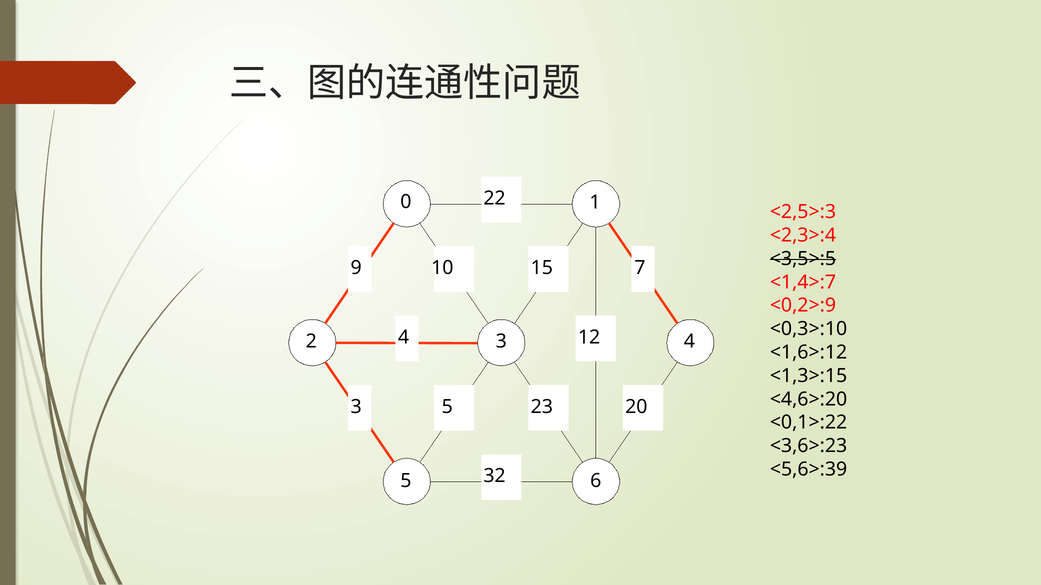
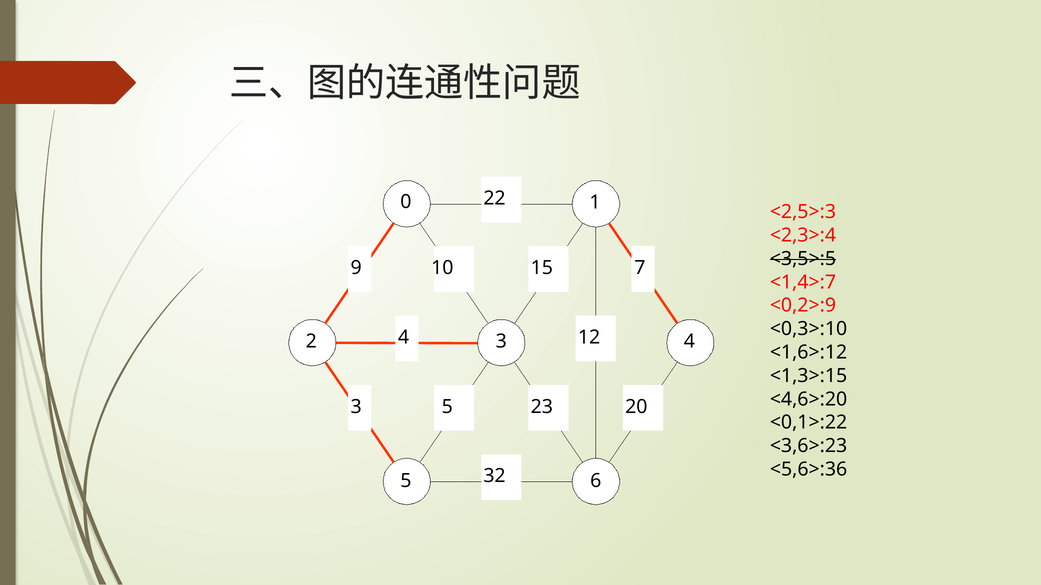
<5,6>:39: <5,6>:39 -> <5,6>:36 (809, 470)
